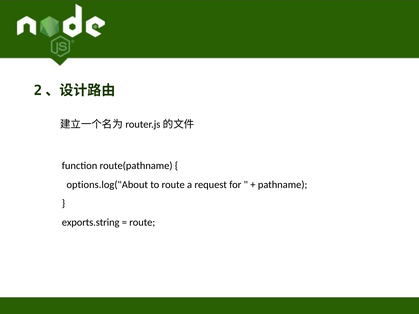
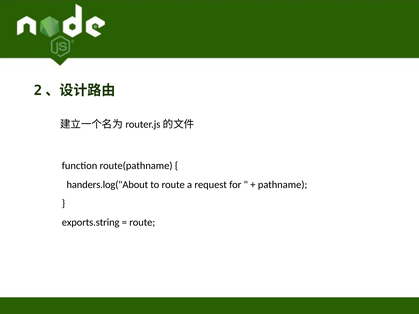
options.log("About: options.log("About -> handers.log("About (107, 185)
